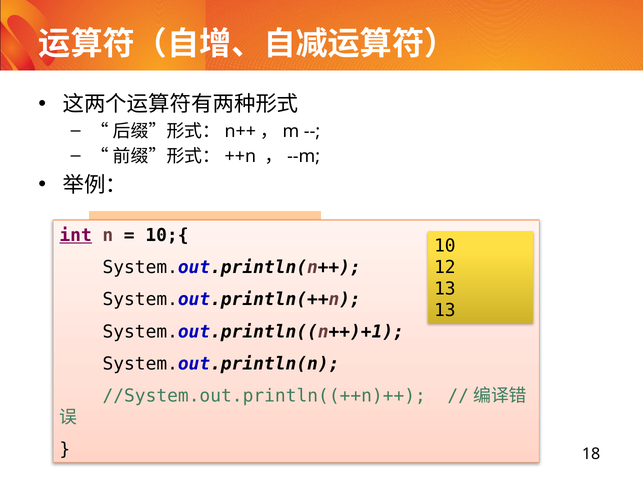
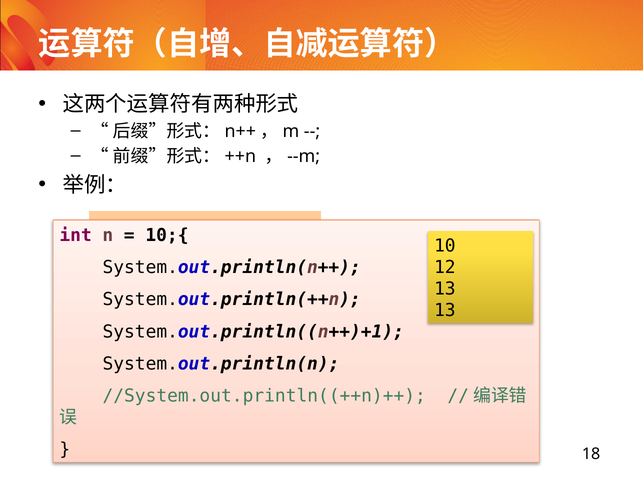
int underline: present -> none (76, 235)
